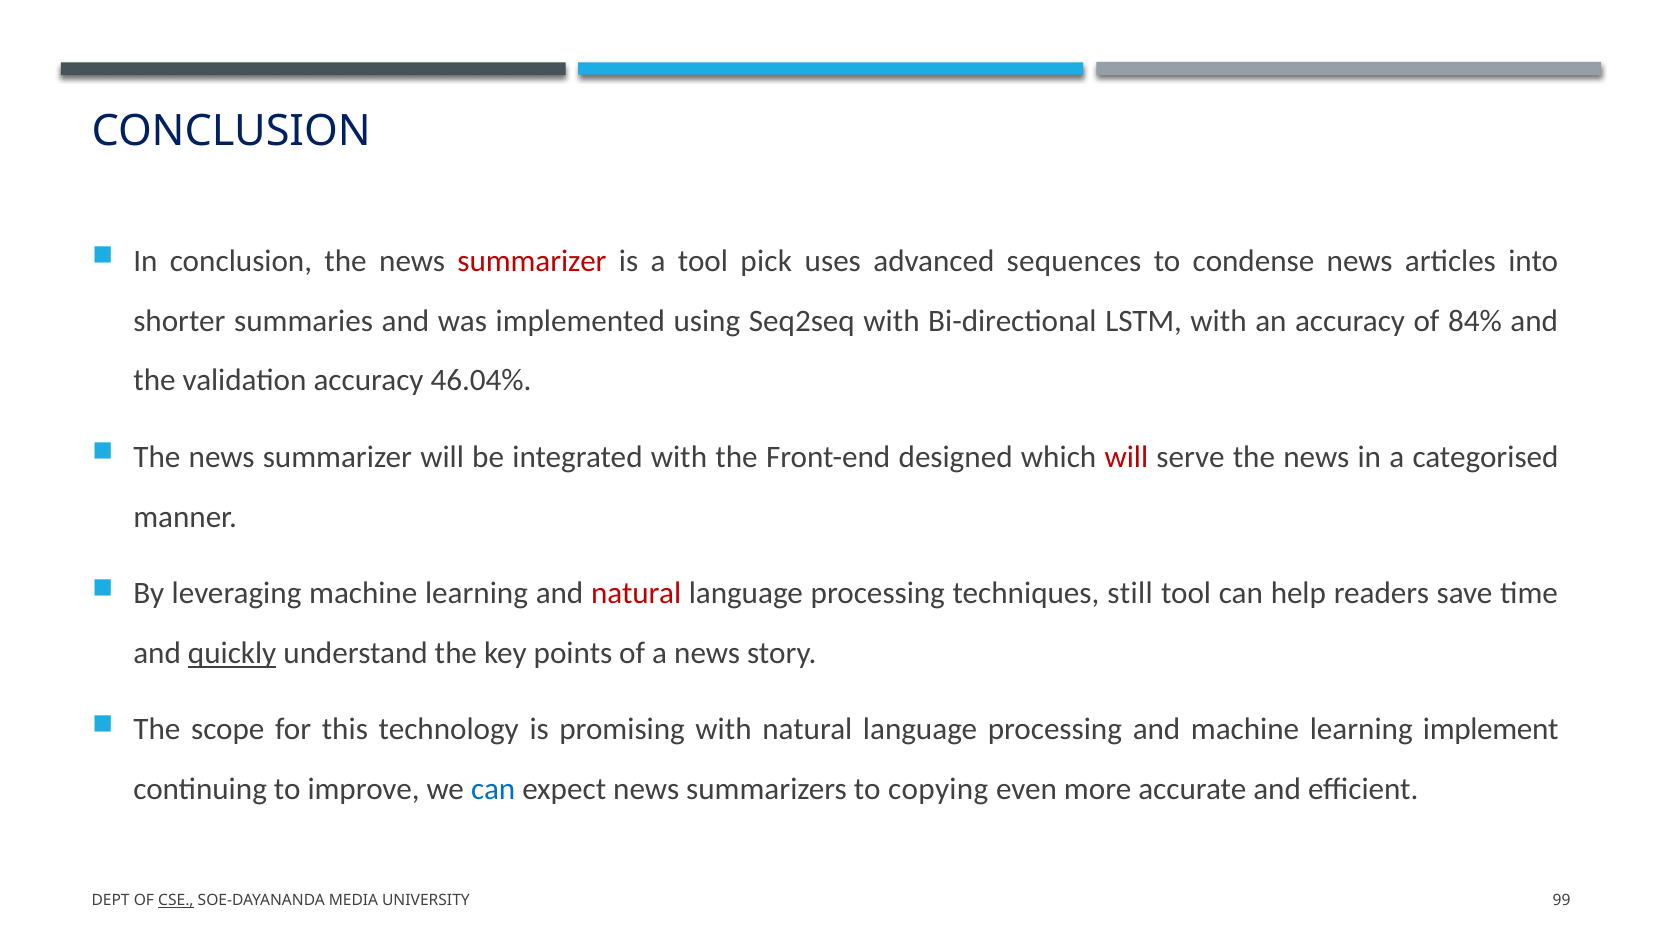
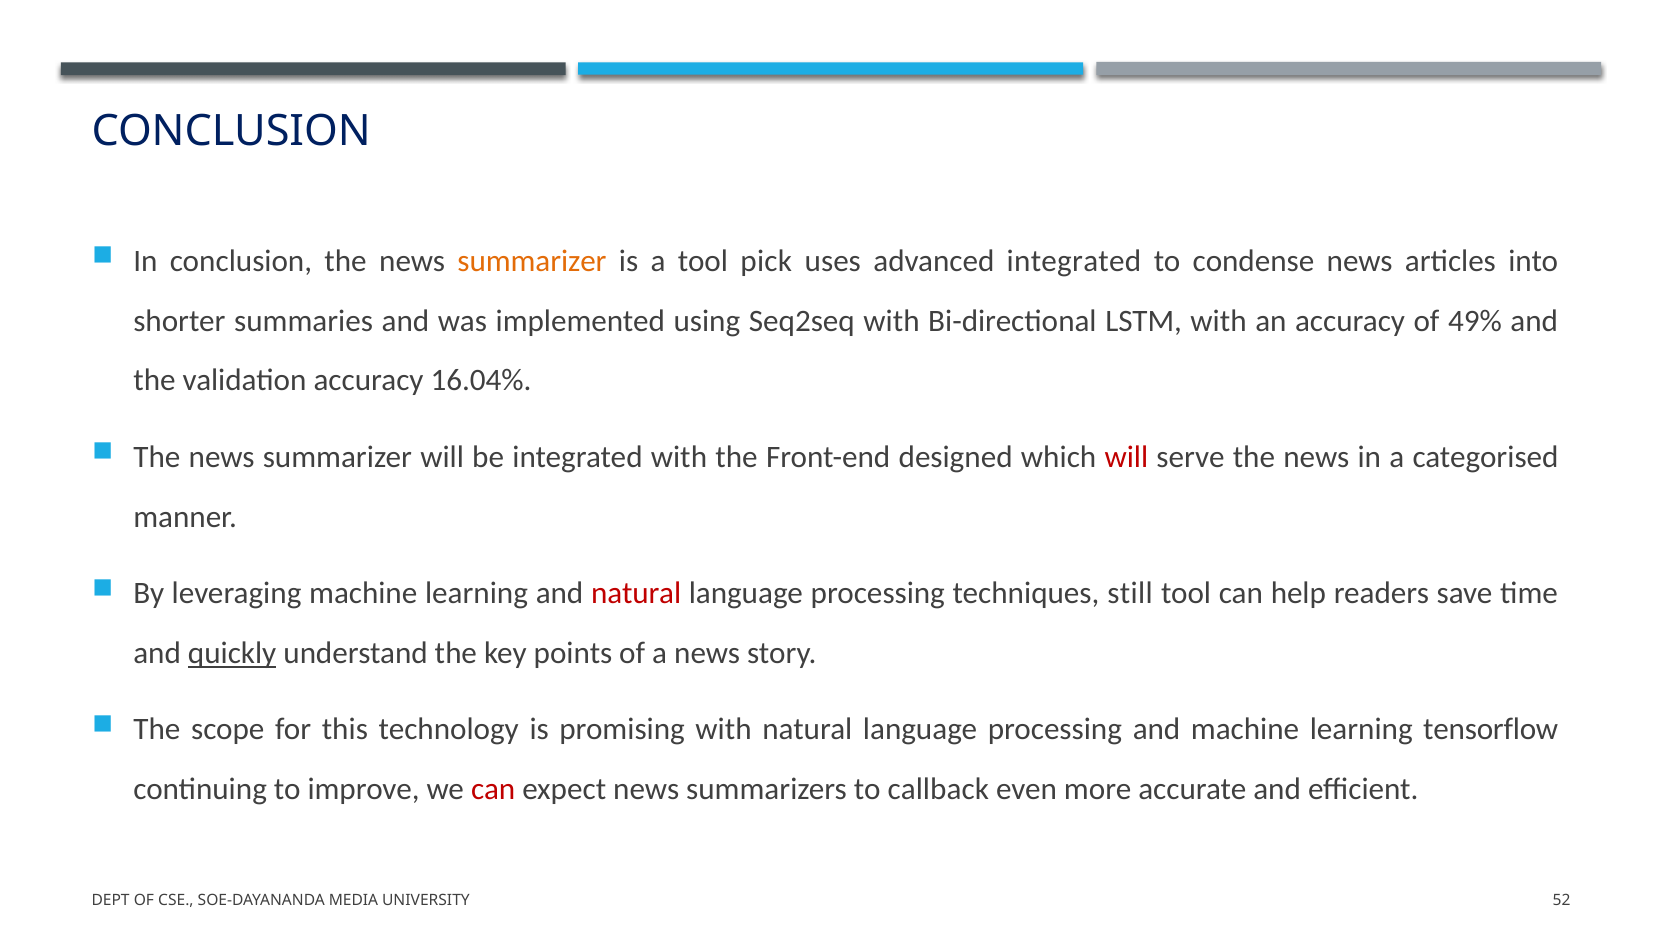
summarizer colour: red -> orange (532, 261)
advanced sequences: sequences -> integrated (1074, 261)
84%: 84% -> 49% (1475, 321)
46.04%: 46.04% -> 16.04% (481, 381)
implement: implement -> tensorflow (1491, 730)
can colour: blue -> red (493, 789)
copying: copying -> callback (938, 789)
CSE underline: present -> none (176, 900)
99: 99 -> 52 (1562, 900)
